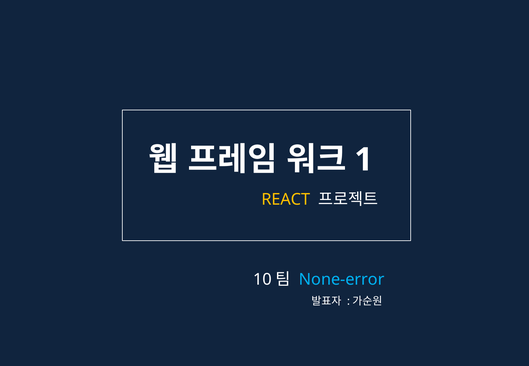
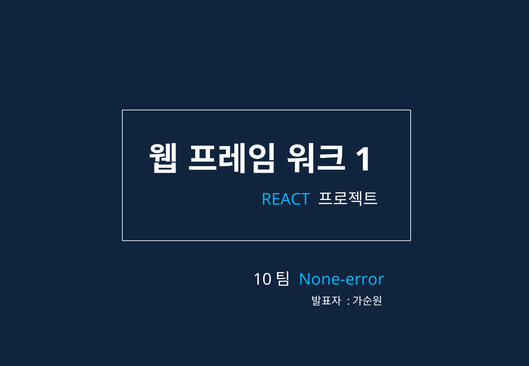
REACT colour: yellow -> light blue (286, 200)
